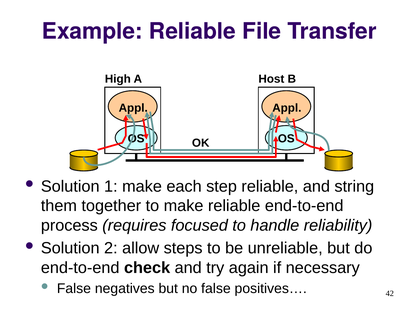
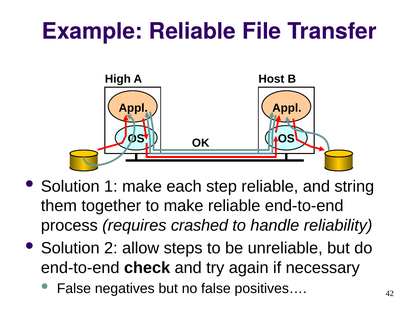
focused: focused -> crashed (199, 226)
